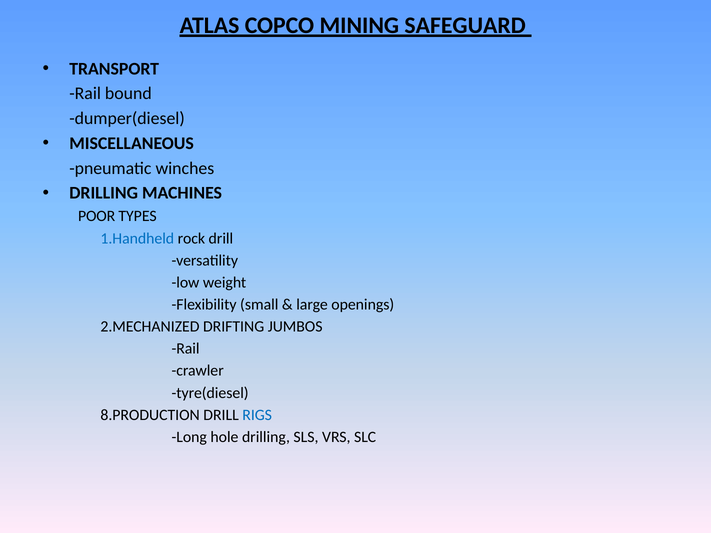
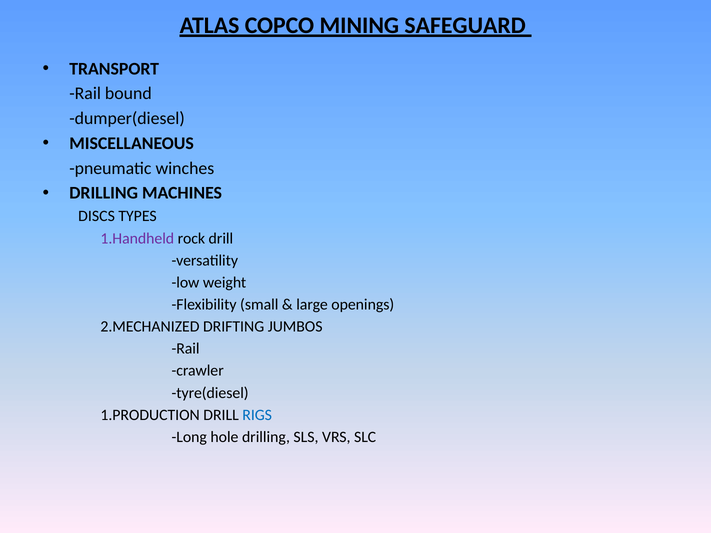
POOR: POOR -> DISCS (97, 216)
1.Handheld colour: blue -> purple (137, 238)
8.PRODUCTION: 8.PRODUCTION -> 1.PRODUCTION (150, 415)
